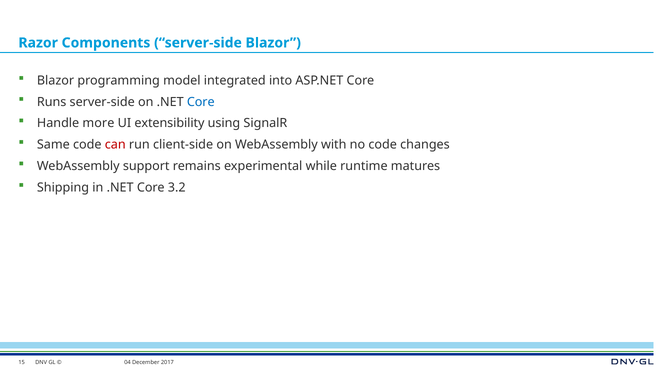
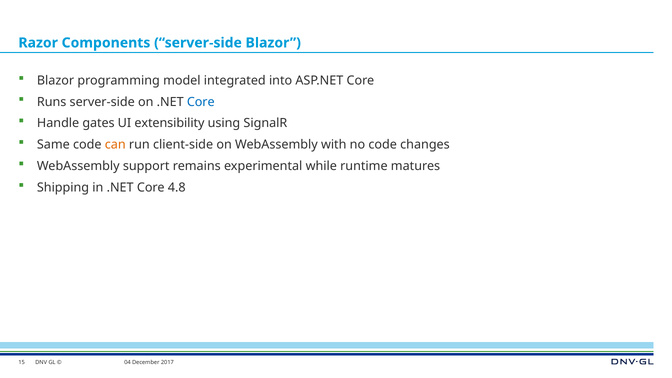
more: more -> gates (98, 123)
can colour: red -> orange (115, 145)
3.2: 3.2 -> 4.8 (177, 188)
